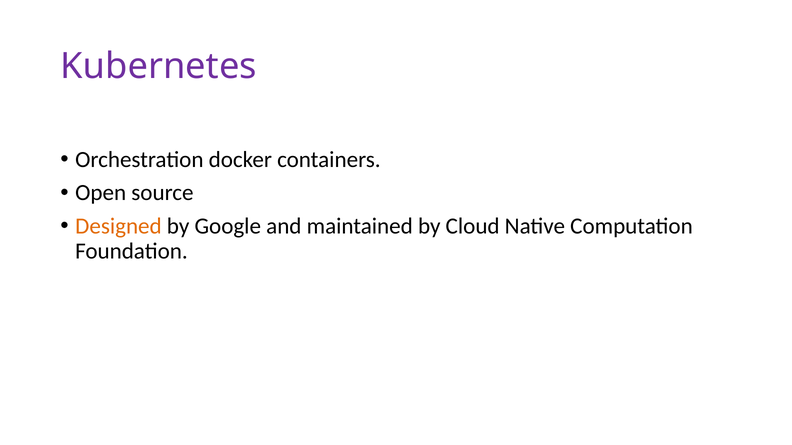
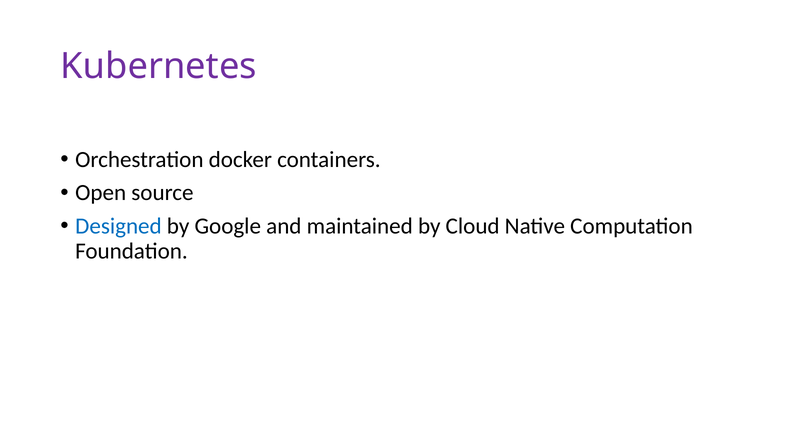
Designed colour: orange -> blue (118, 226)
